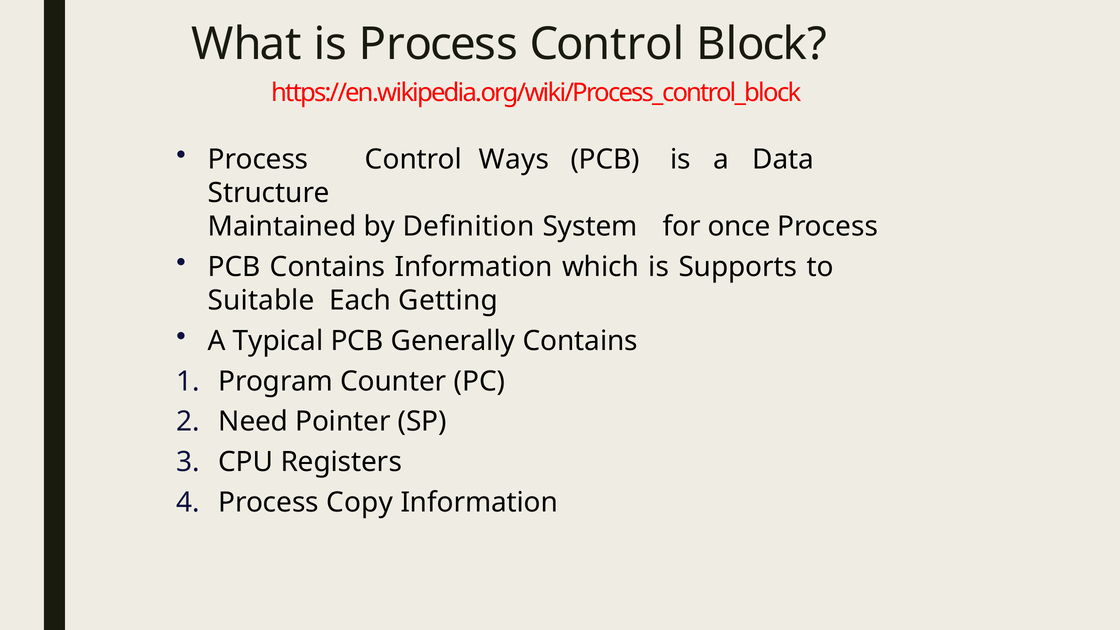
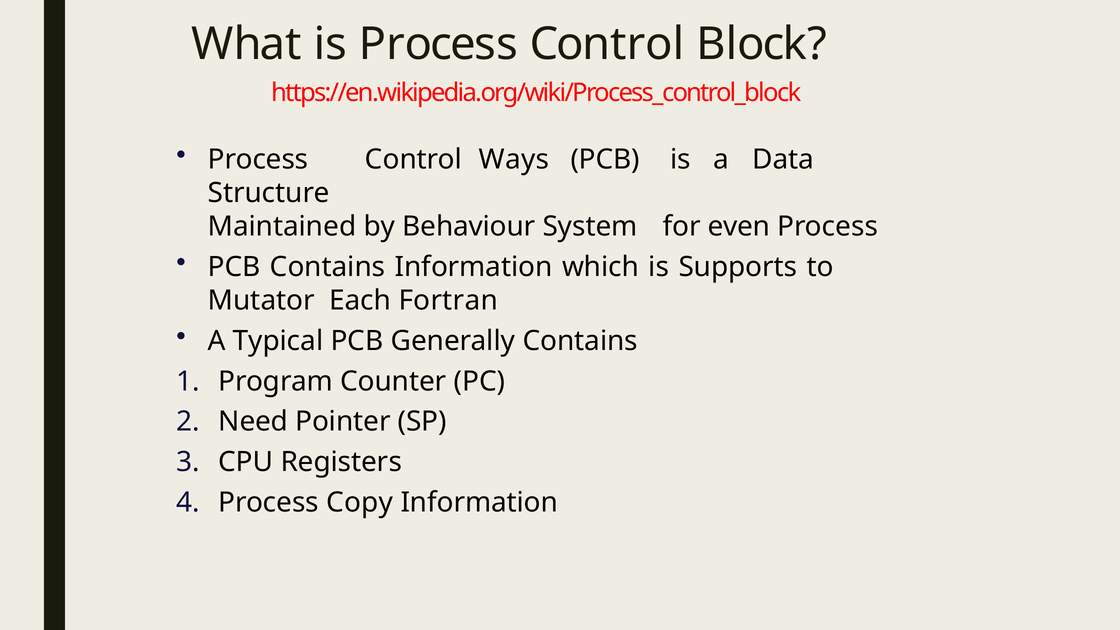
Definition: Definition -> Behaviour (469, 227)
once: once -> even (739, 227)
Suitable: Suitable -> Mutator (261, 301)
Getting: Getting -> Fortran (448, 301)
